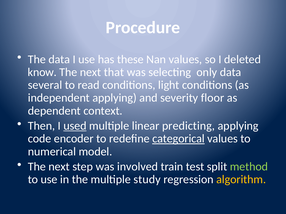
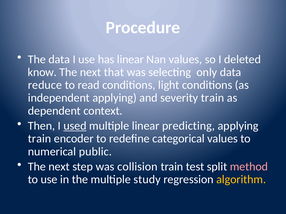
has these: these -> linear (130, 59)
several: several -> reduce (45, 85)
severity floor: floor -> train (213, 98)
code: code -> train (39, 139)
categorical underline: present -> none (178, 139)
model: model -> public (95, 152)
involved: involved -> collision (137, 167)
method colour: light green -> pink (249, 167)
